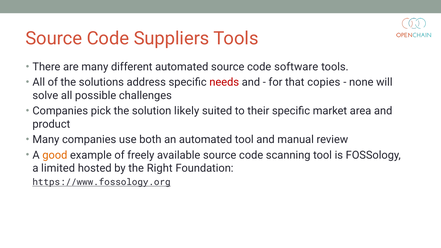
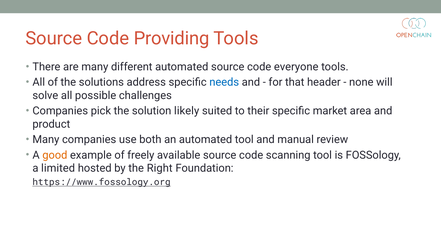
Suppliers: Suppliers -> Providing (172, 38)
software: software -> everyone (296, 67)
needs colour: red -> blue (224, 82)
copies: copies -> header (324, 82)
